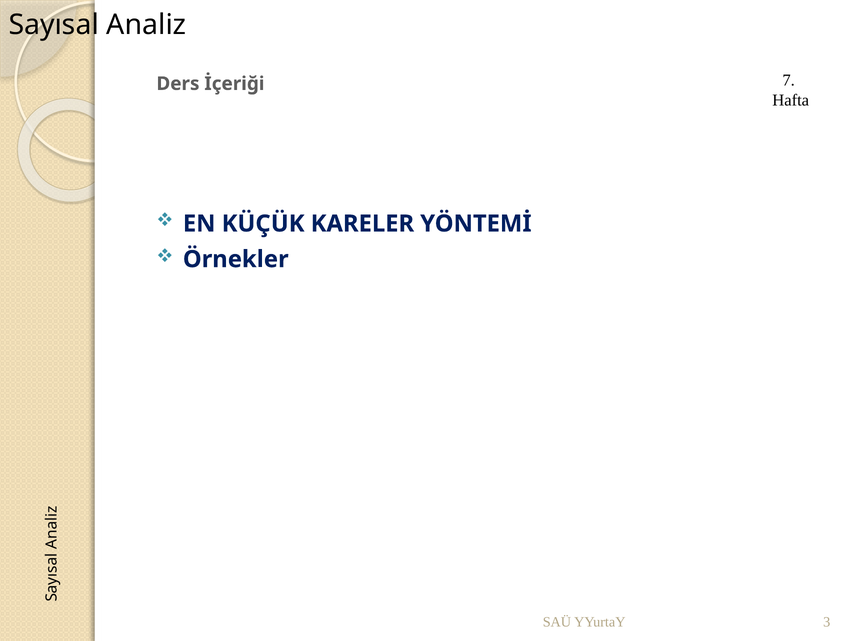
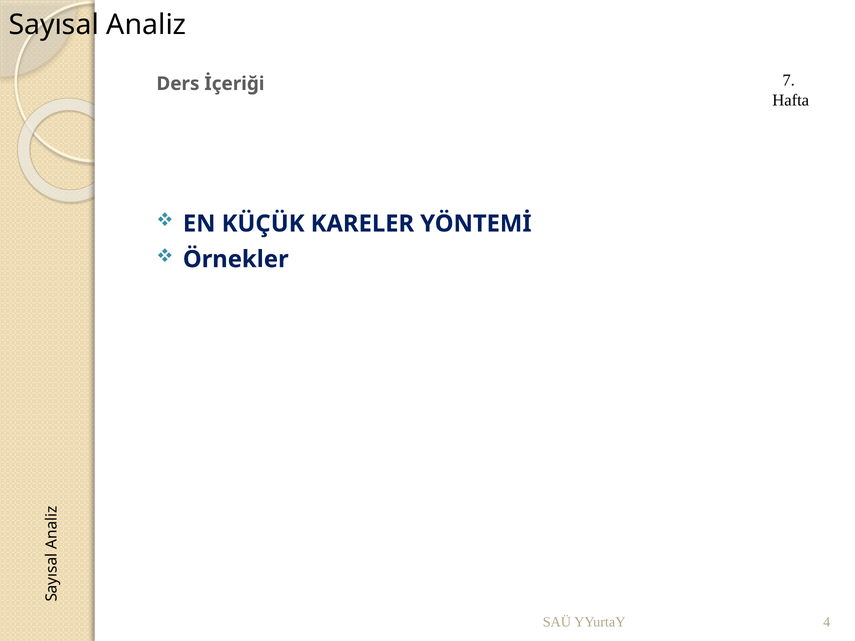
3: 3 -> 4 (827, 622)
